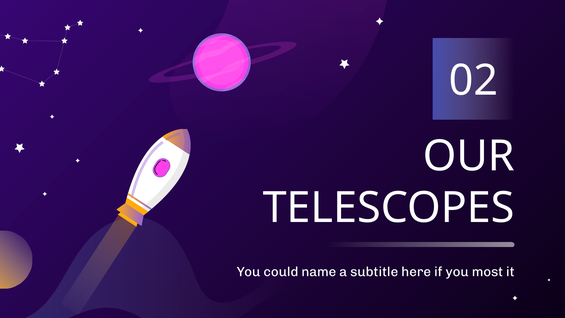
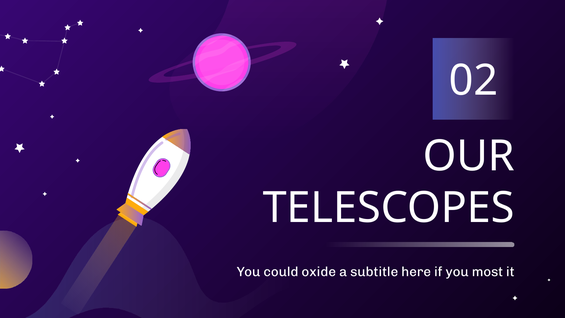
name: name -> oxide (319, 272)
